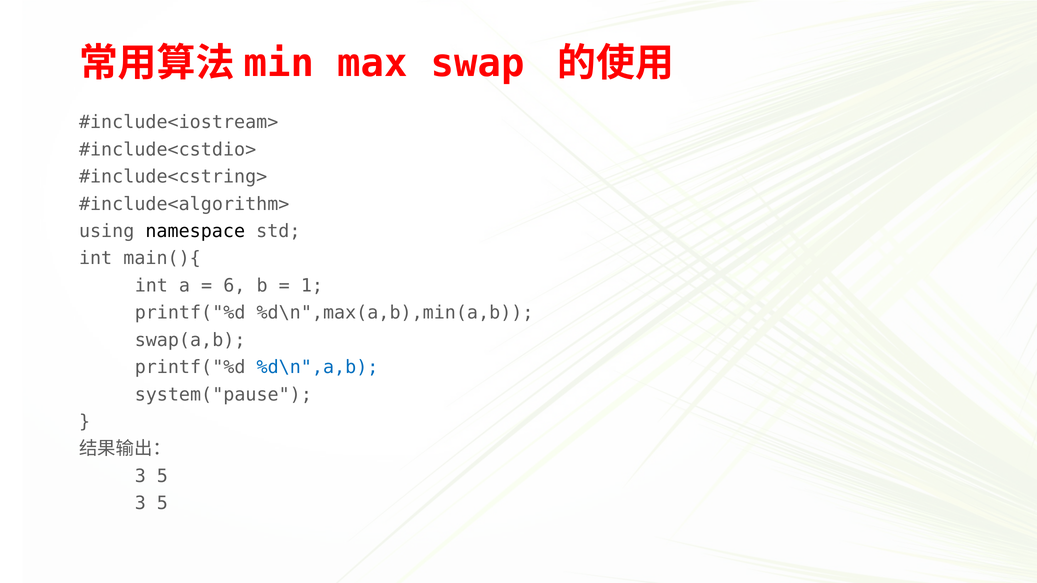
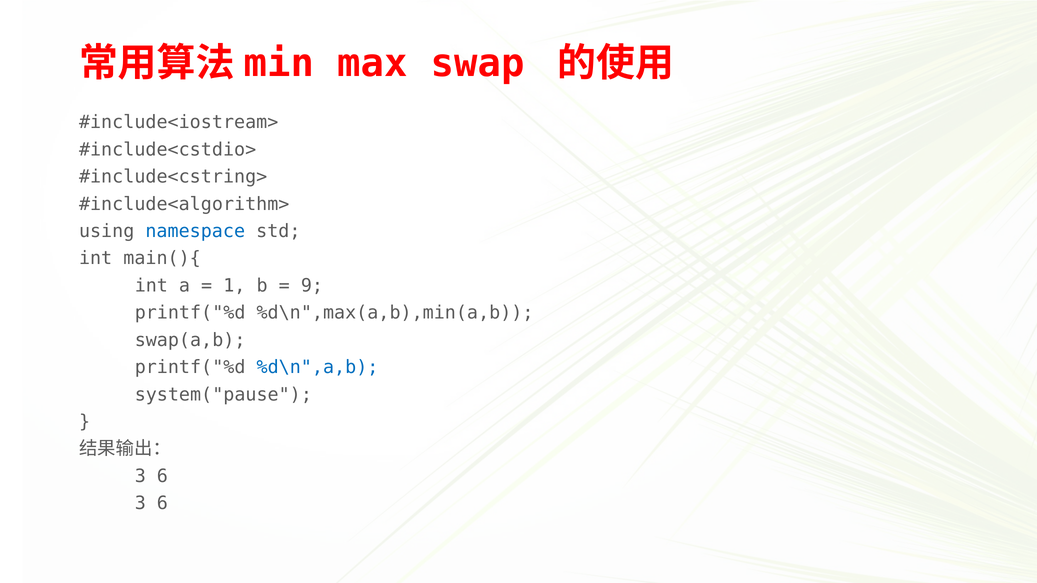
namespace colour: black -> blue (195, 231)
6: 6 -> 1 (234, 286)
1: 1 -> 9 (312, 286)
5: 5 -> 6 (162, 476)
5: 5 -> 6 (162, 504)
